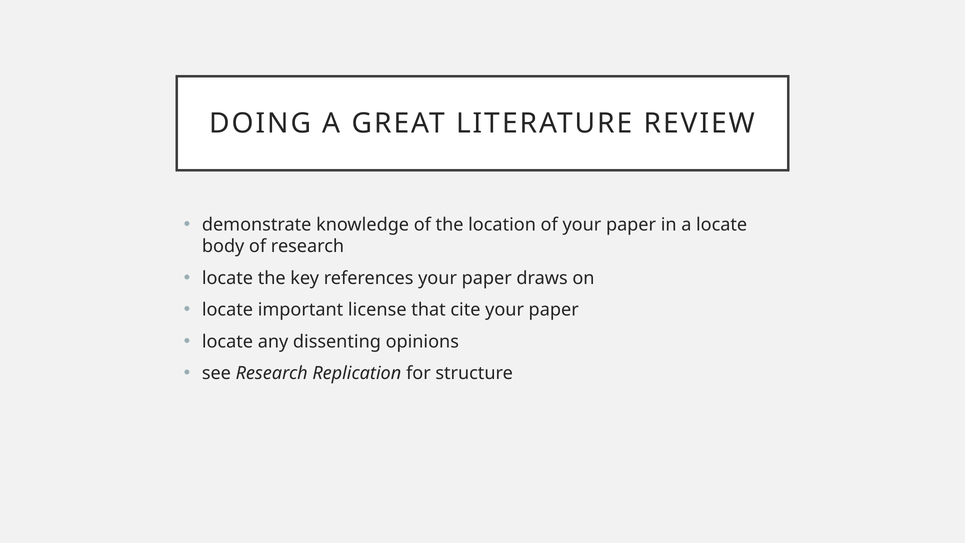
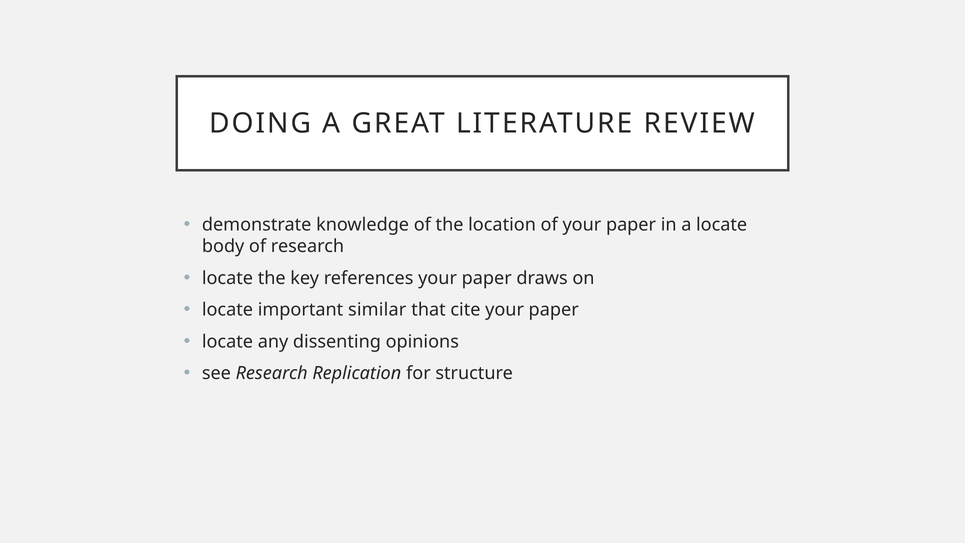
license: license -> similar (377, 310)
